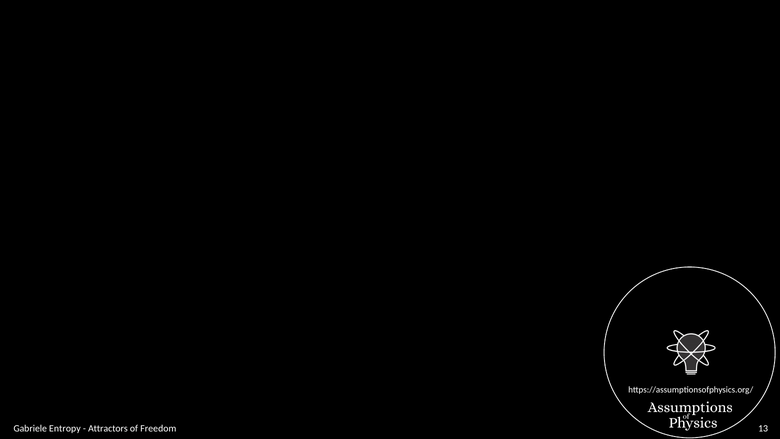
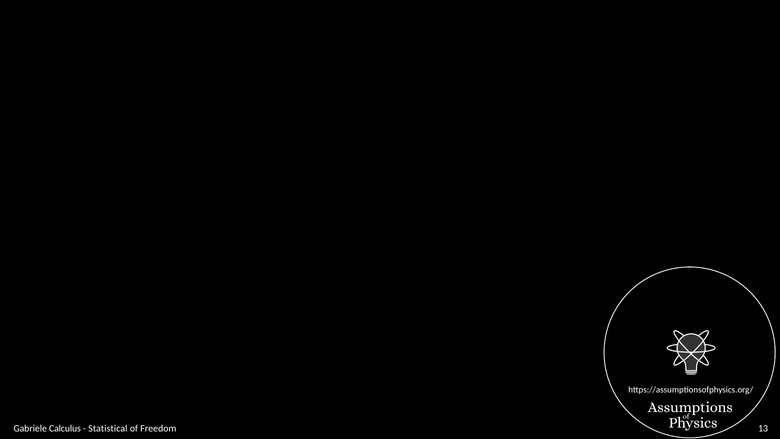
Entropy: Entropy -> Calculus (65, 428)
Attractors: Attractors -> Statistical (108, 428)
